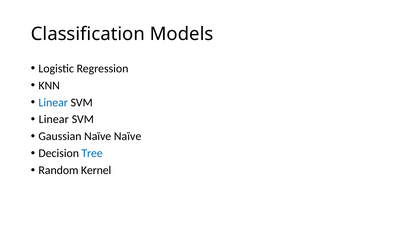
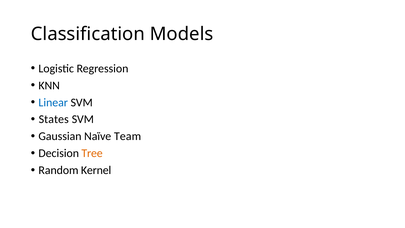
Linear: Linear -> States (54, 119)
Naïve Naïve: Naïve -> Team (128, 136)
Tree colour: blue -> orange (92, 153)
